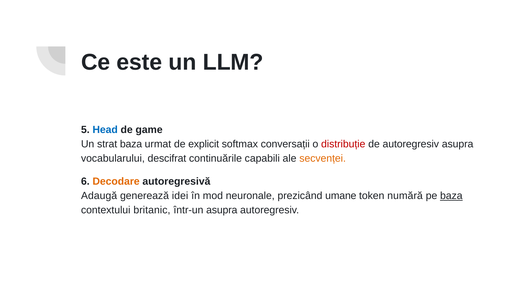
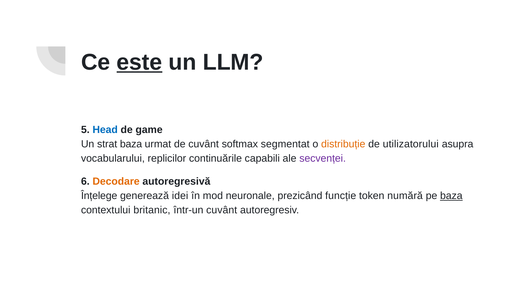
este underline: none -> present (139, 62)
de explicit: explicit -> cuvânt (204, 144)
conversații: conversații -> segmentat (285, 144)
distribuție colour: red -> orange (343, 144)
de autoregresiv: autoregresiv -> utilizatorului (411, 144)
descifrat: descifrat -> replicilor (167, 158)
secvenței colour: orange -> purple (323, 158)
Adaugă: Adaugă -> Înțelege (99, 196)
umane: umane -> funcție (341, 196)
într-un asupra: asupra -> cuvânt (222, 210)
